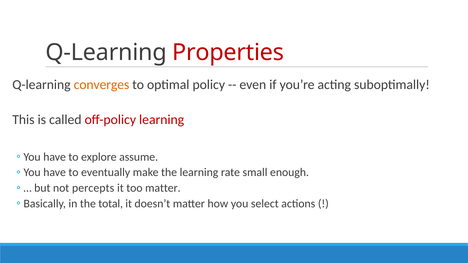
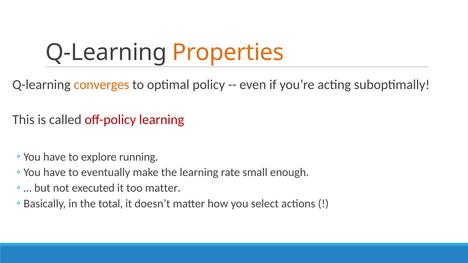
Properties colour: red -> orange (228, 52)
assume: assume -> running (139, 157)
percepts: percepts -> executed (93, 188)
